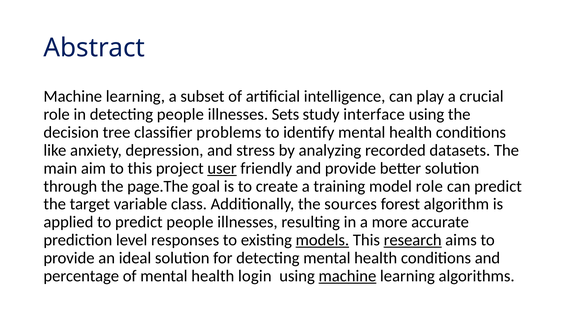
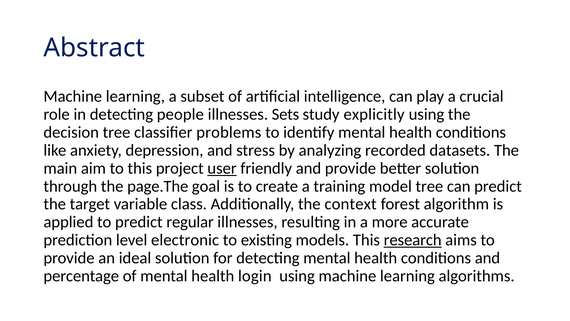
interface: interface -> explicitly (374, 114)
model role: role -> tree (429, 186)
sources: sources -> context (351, 204)
predict people: people -> regular (190, 222)
responses: responses -> electronic (185, 240)
models underline: present -> none (322, 240)
machine underline: present -> none (347, 276)
